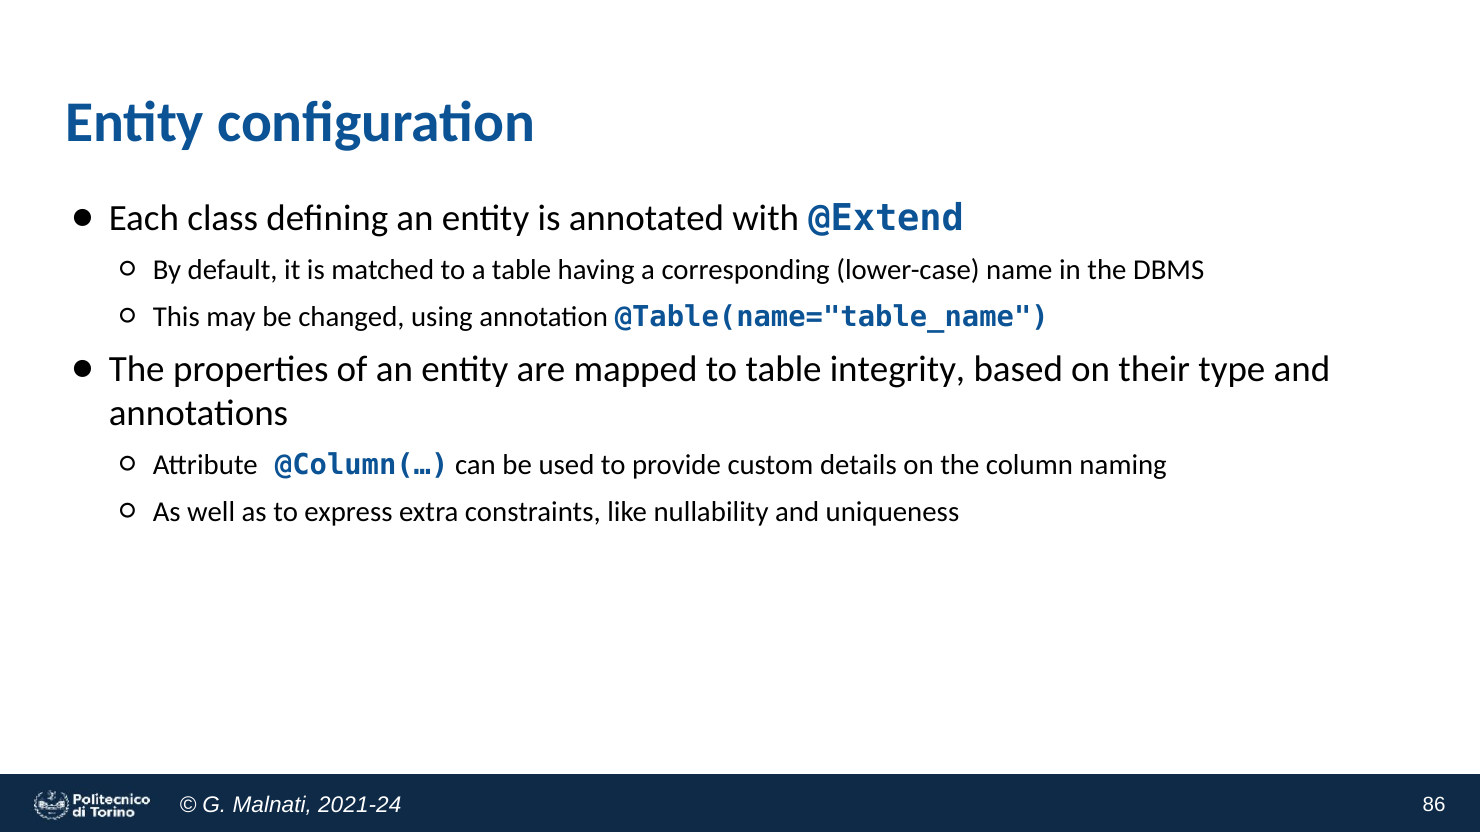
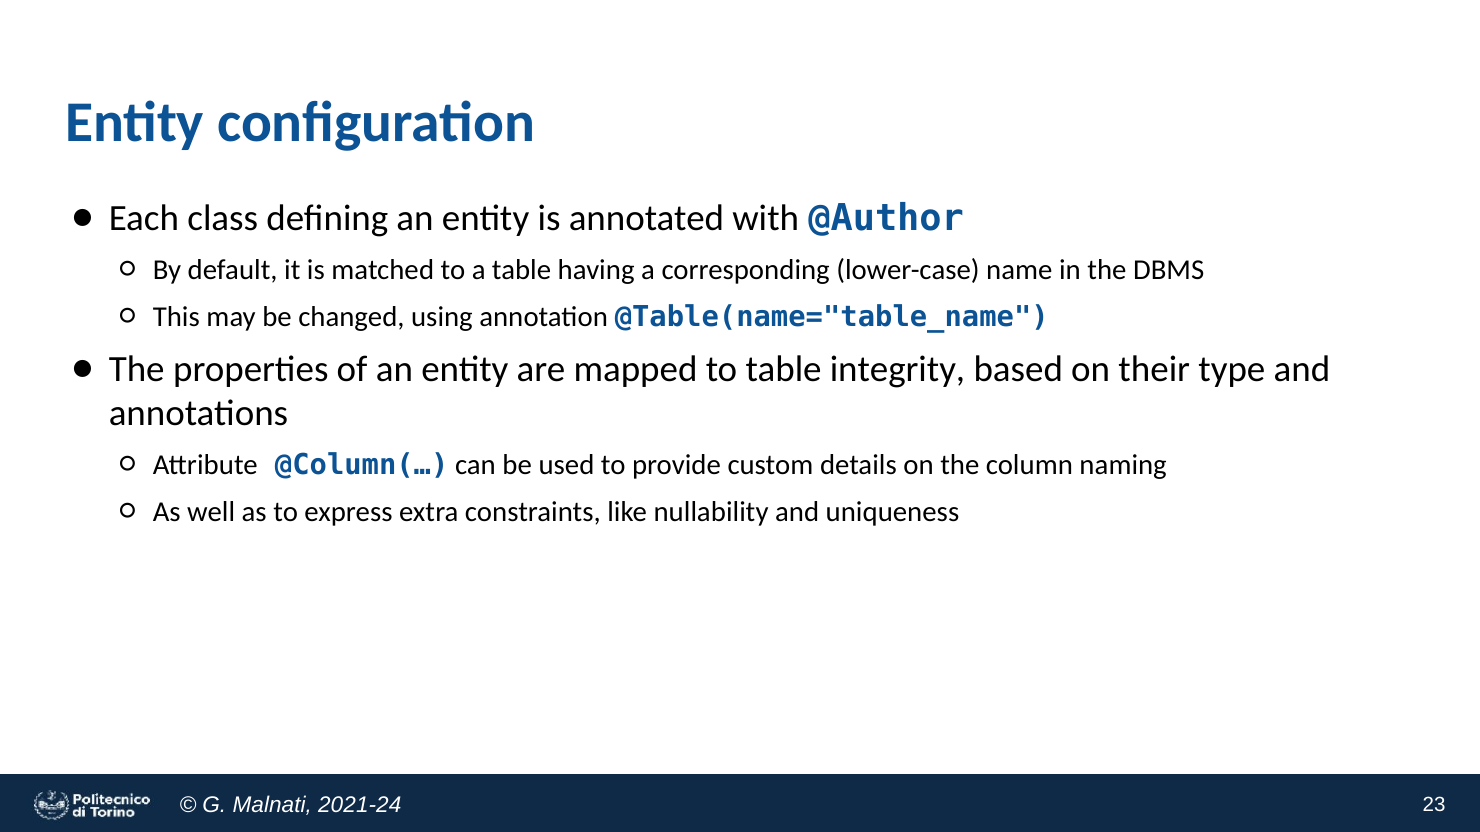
@Extend: @Extend -> @Author (886, 219)
86: 86 -> 23 (1434, 805)
